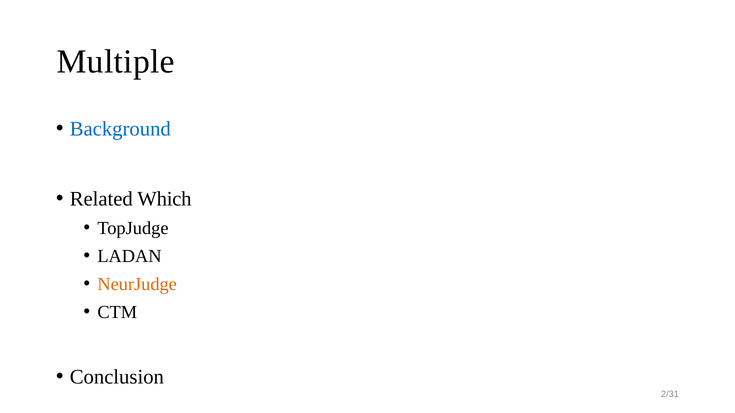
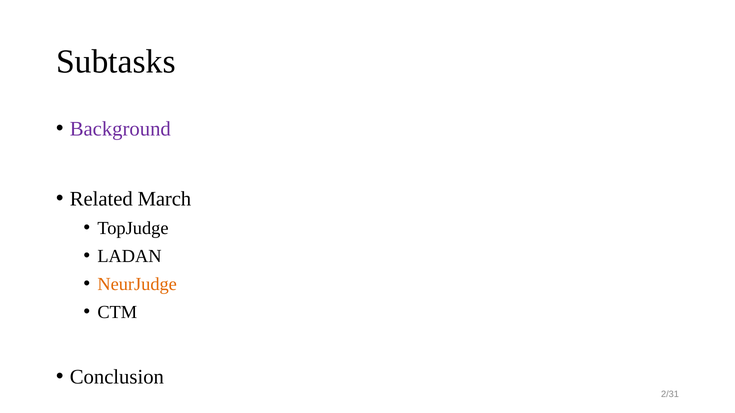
Multiple: Multiple -> Subtasks (116, 62)
Background colour: blue -> purple (120, 129)
Which: Which -> March (164, 199)
